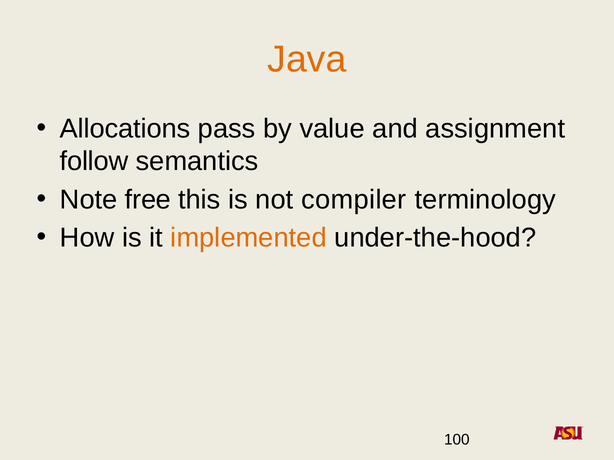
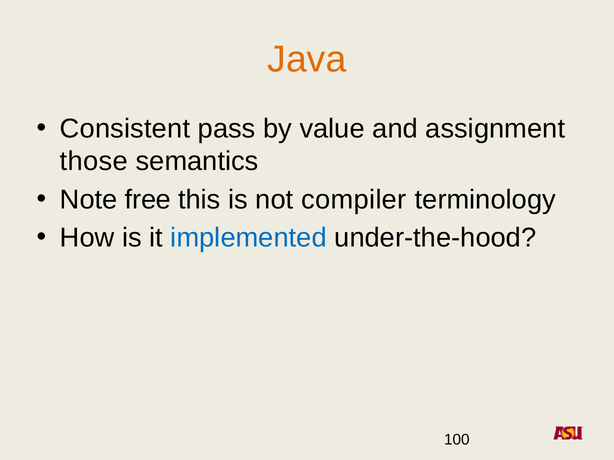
Allocations: Allocations -> Consistent (125, 129)
follow: follow -> those (94, 162)
implemented colour: orange -> blue (249, 238)
